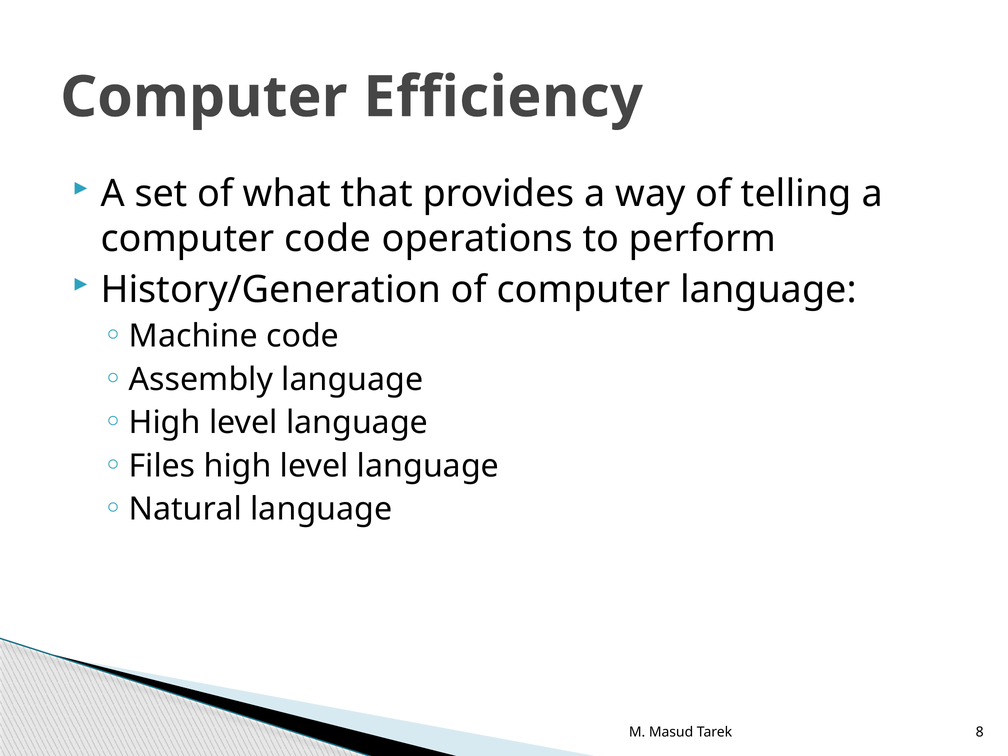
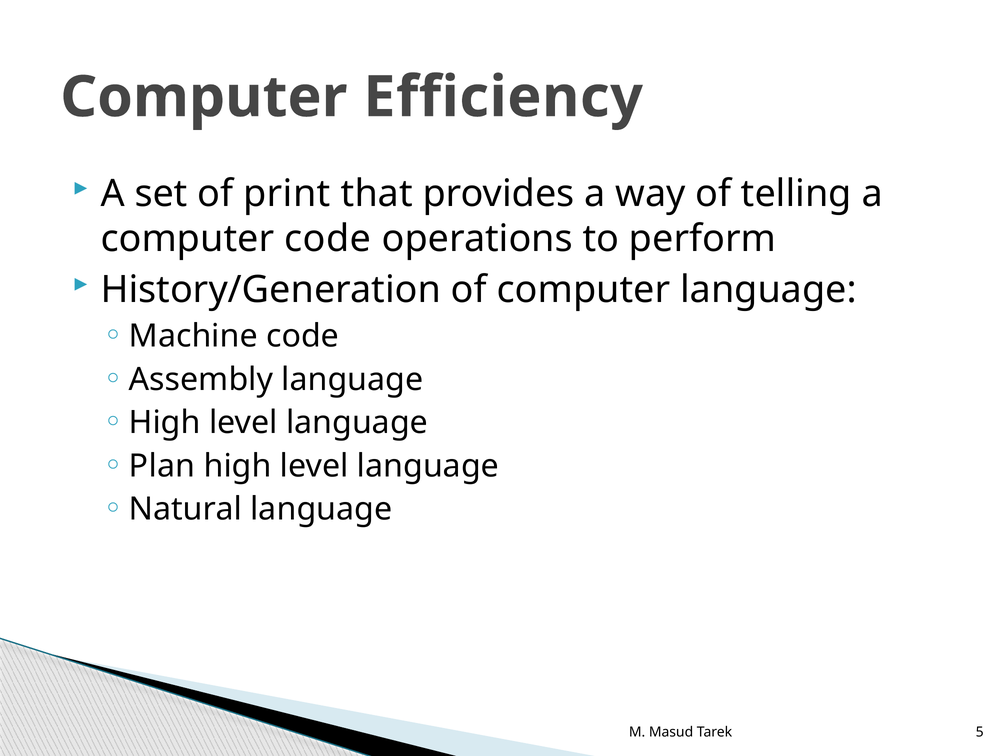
what: what -> print (287, 194)
Files: Files -> Plan (162, 466)
8: 8 -> 5 (980, 732)
